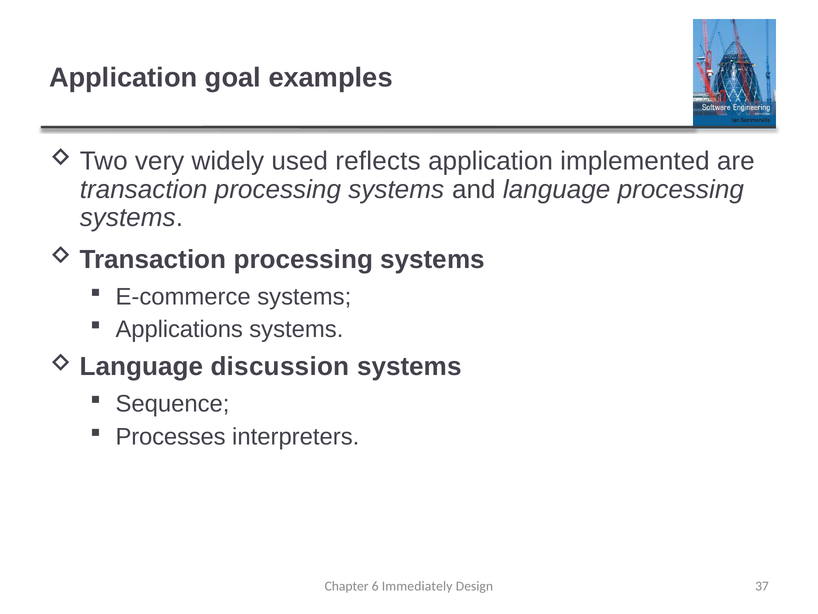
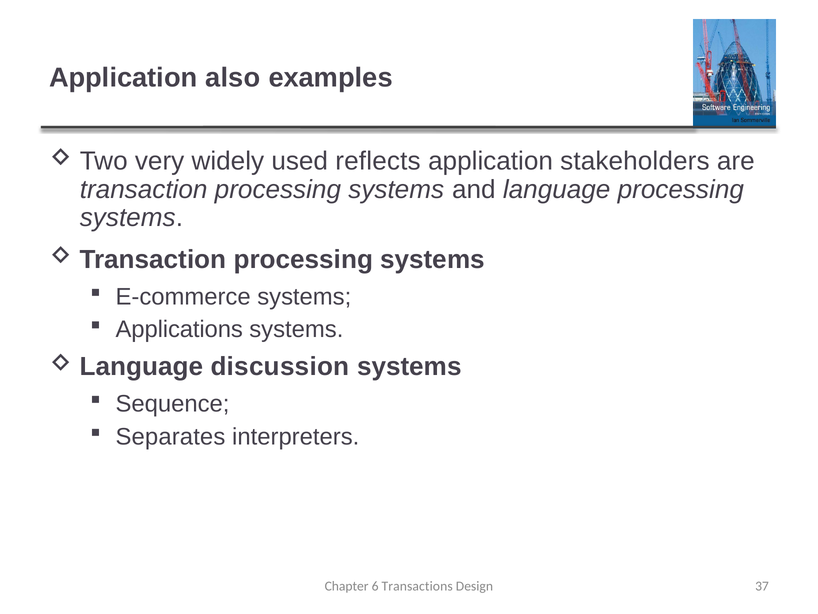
goal: goal -> also (233, 78)
implemented: implemented -> stakeholders (635, 161)
Processes: Processes -> Separates (170, 436)
Immediately: Immediately -> Transactions (417, 586)
